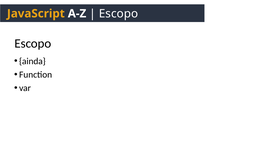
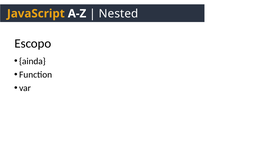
Escopo: Escopo -> Nested (119, 14)
